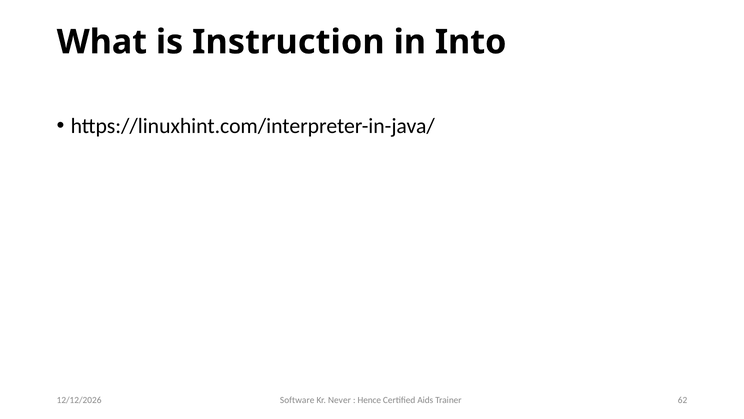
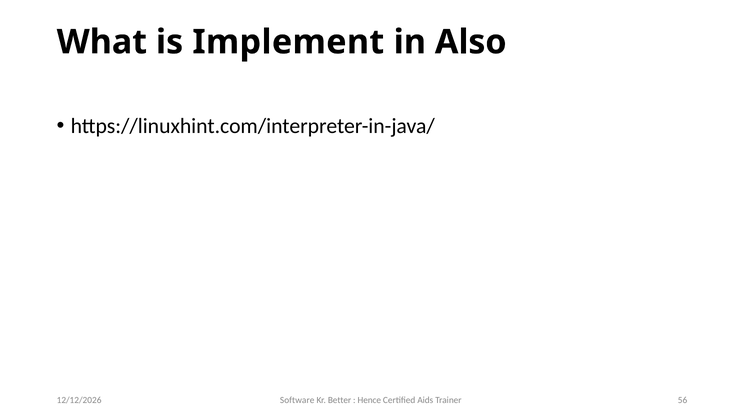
Instruction: Instruction -> Implement (288, 42)
Into: Into -> Also (471, 42)
Never: Never -> Better (340, 400)
62: 62 -> 56 (683, 400)
